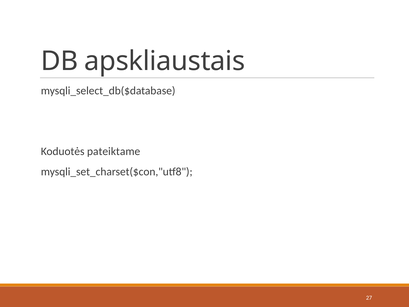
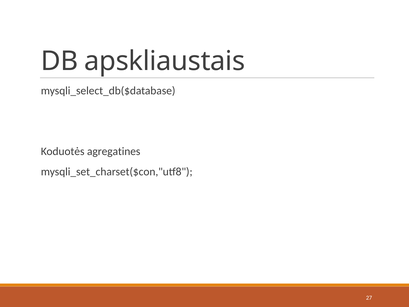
pateiktame: pateiktame -> agregatines (114, 151)
